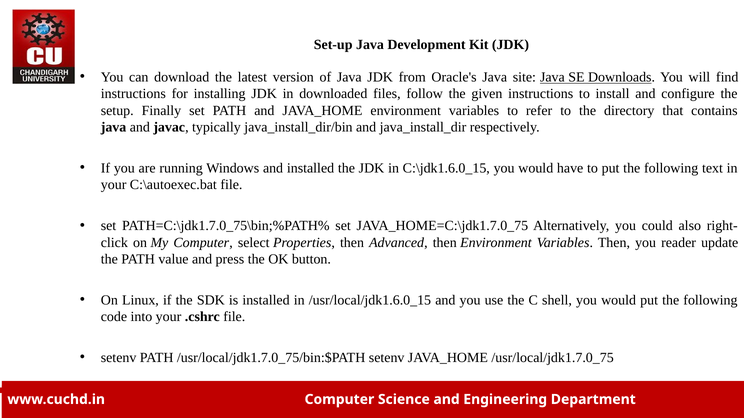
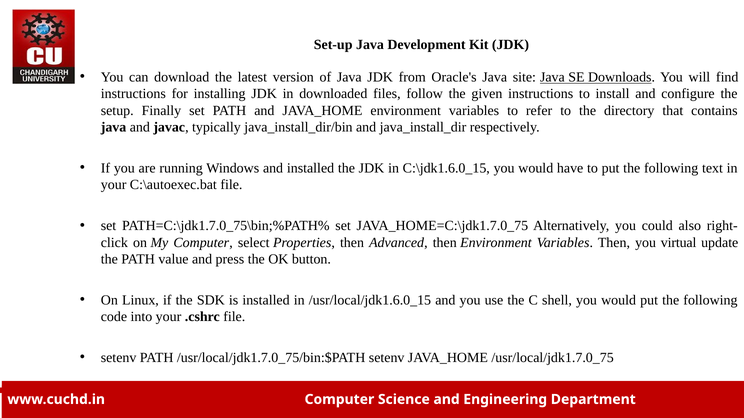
reader: reader -> virtual (679, 243)
